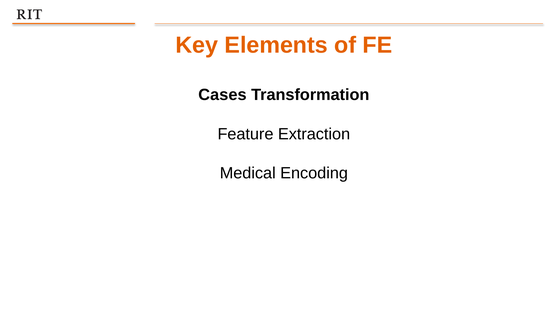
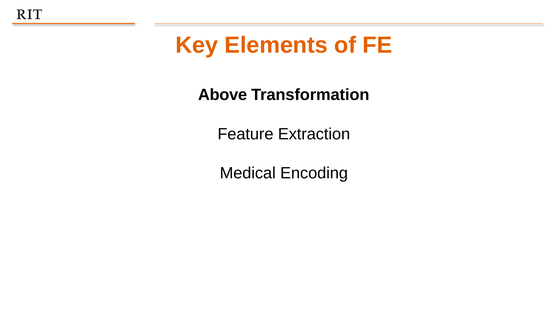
Cases: Cases -> Above (223, 95)
